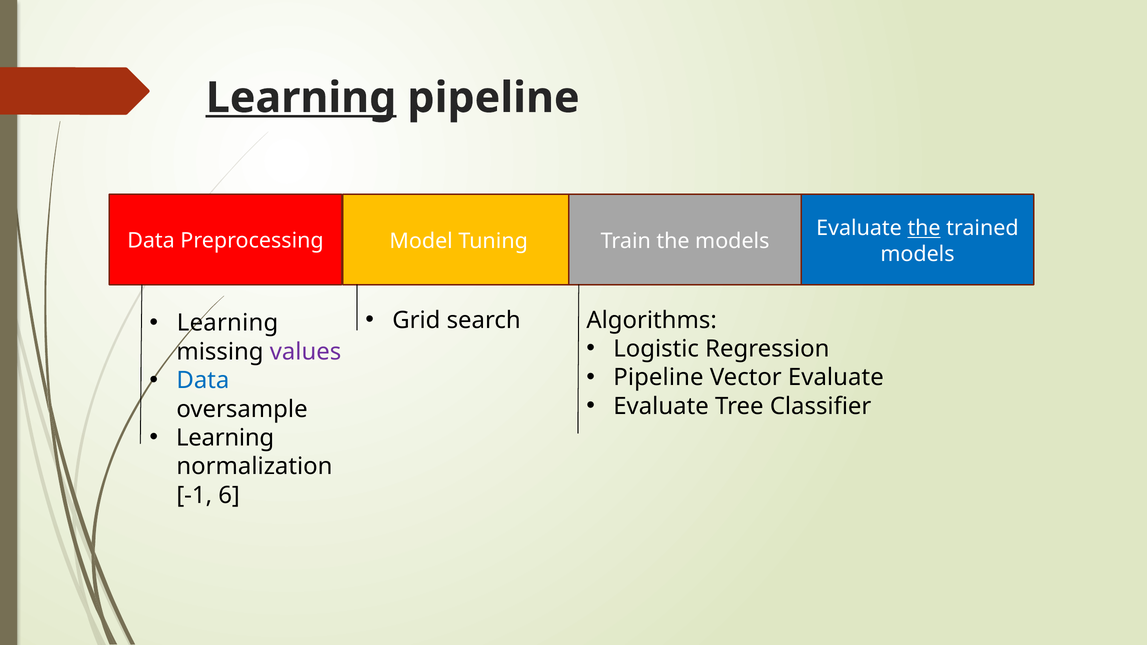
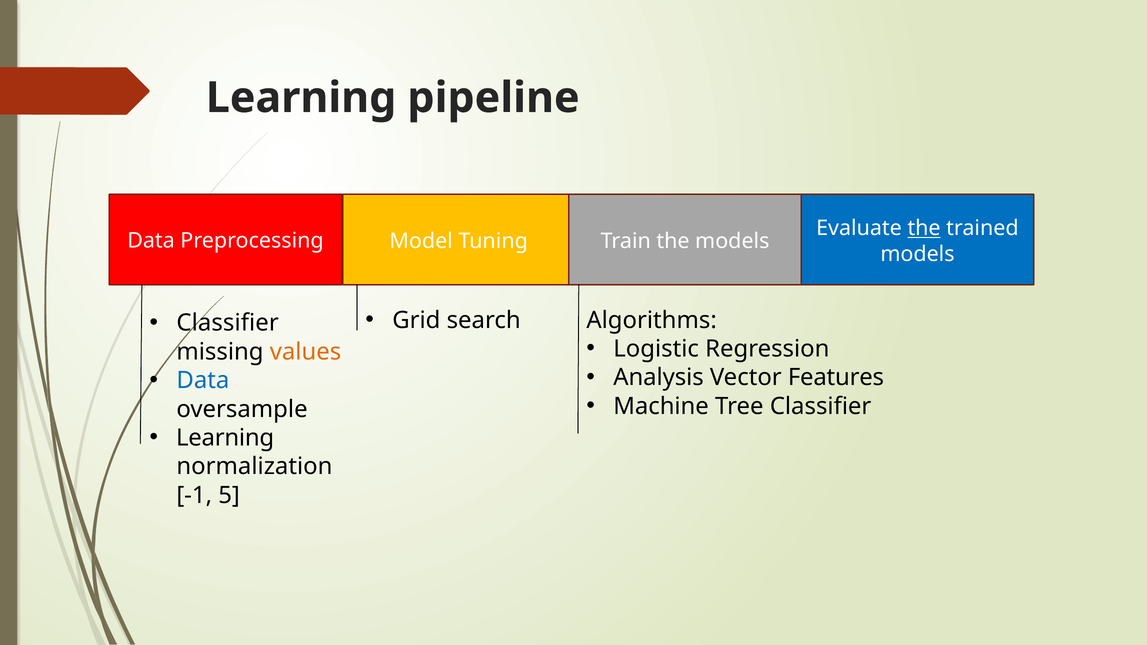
Learning underline: present -> none (301, 98)
Learning: Learning -> Classifier (228, 323)
values colour: purple -> orange (306, 352)
Pipeline: Pipeline -> Analysis (659, 378)
Vector Evaluate: Evaluate -> Features (836, 378)
Evaluate: Evaluate -> Machine (661, 406)
6: 6 -> 5 (229, 495)
